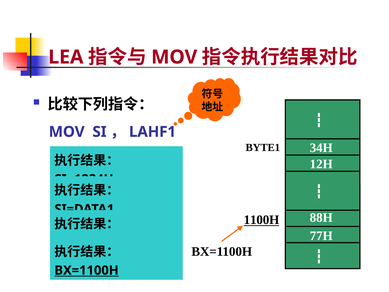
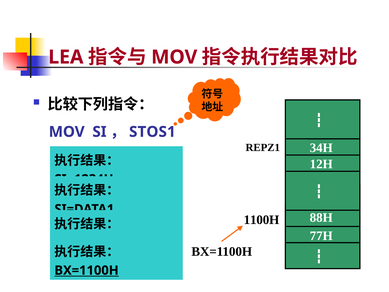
LAHF1: LAHF1 -> STOS1 (152, 132)
BYTE1: BYTE1 -> REPZ1 (263, 147)
1100H underline: present -> none (261, 220)
